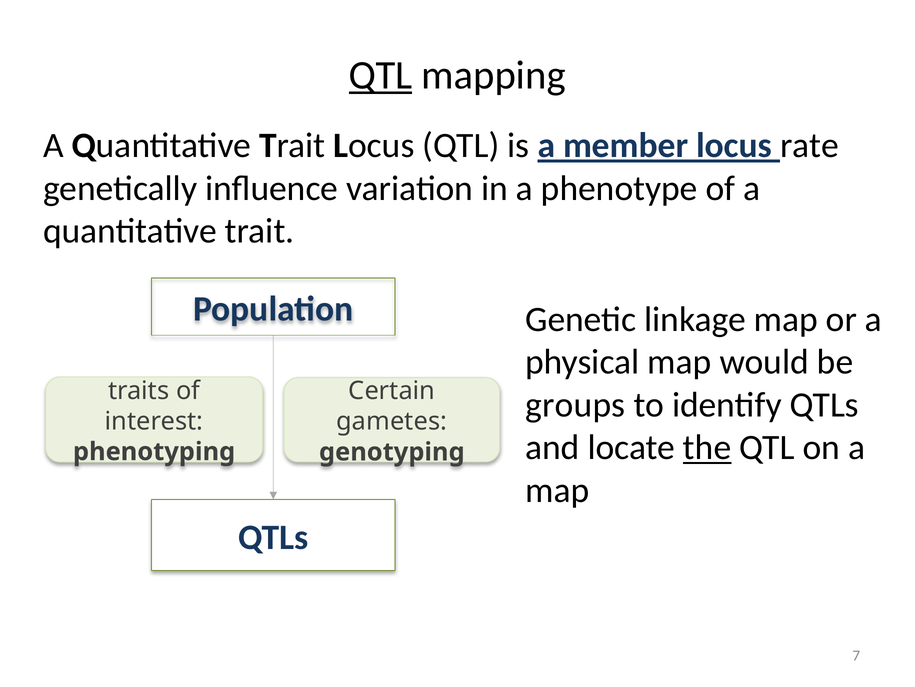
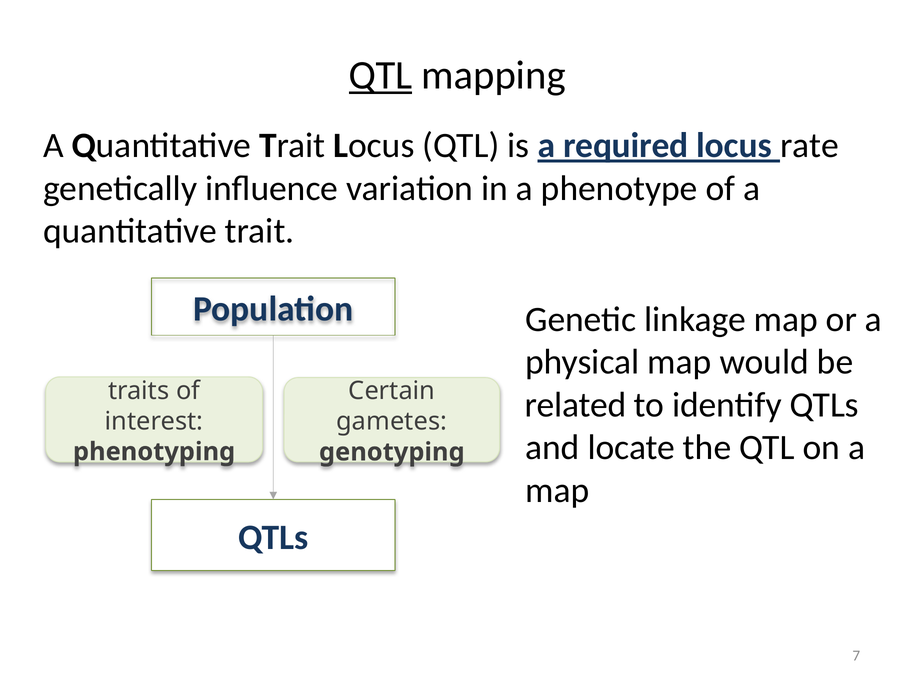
member: member -> required (626, 145)
groups: groups -> related (576, 404)
the underline: present -> none (707, 447)
